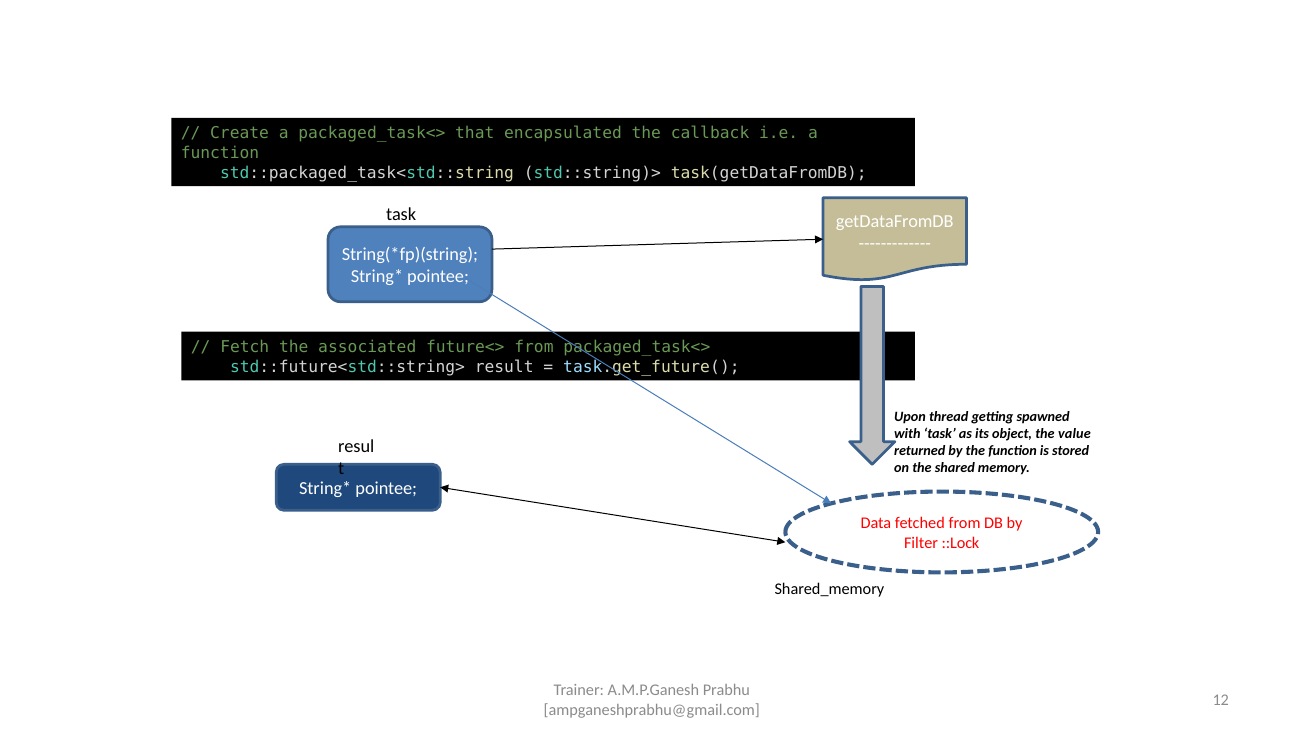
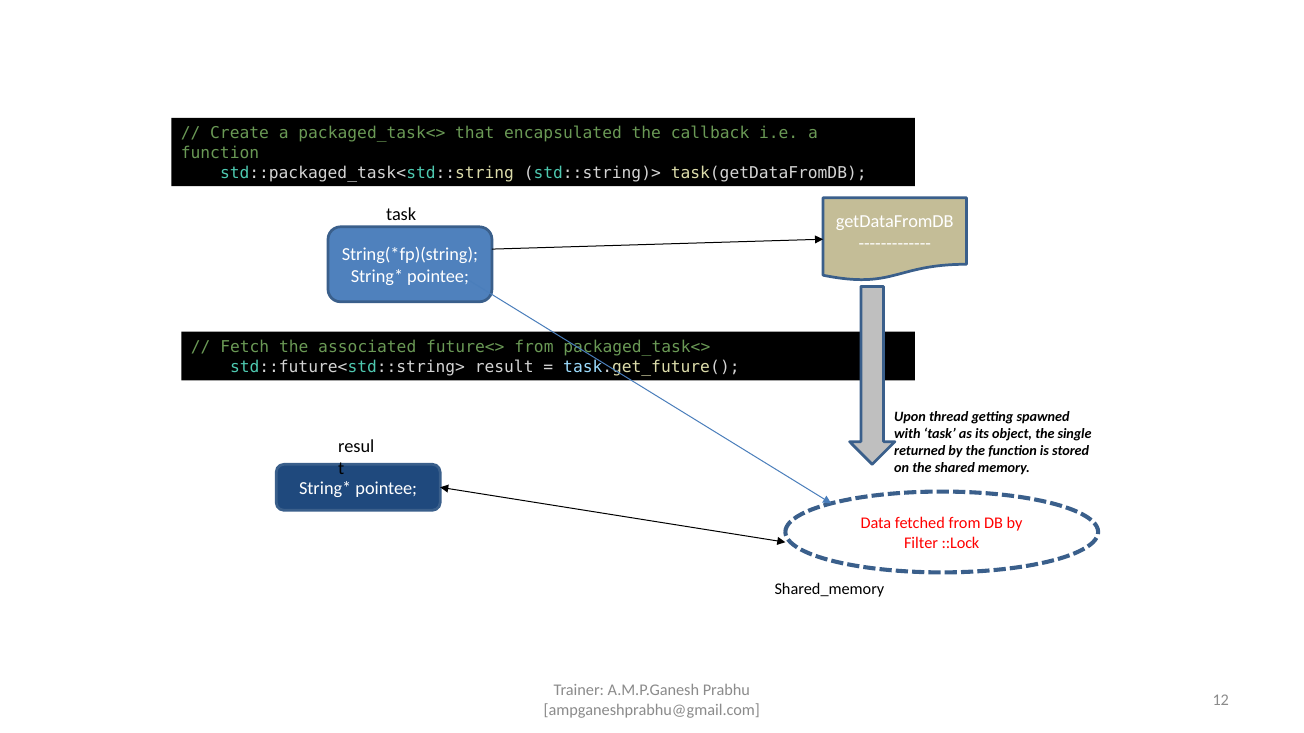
value: value -> single (1075, 434)
